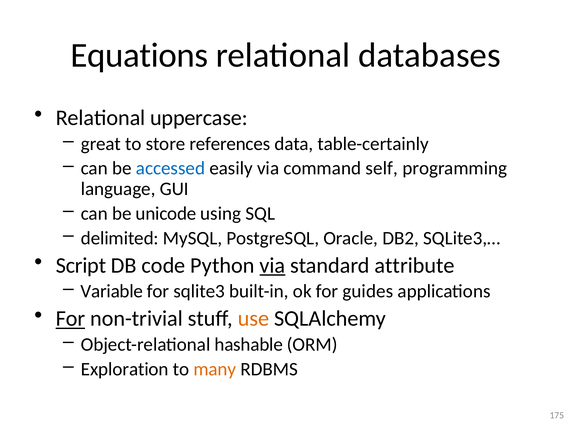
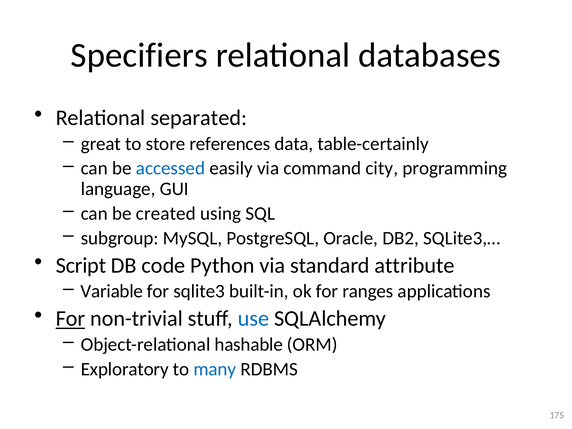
Equations: Equations -> Specifiers (139, 55)
uppercase: uppercase -> separated (199, 118)
self: self -> city (382, 168)
unicode: unicode -> created (166, 214)
delimited: delimited -> subgroup (120, 238)
via underline: present -> none (272, 265)
guides: guides -> ranges (368, 291)
use colour: orange -> blue (253, 319)
Exploration: Exploration -> Exploratory (125, 369)
many colour: orange -> blue (215, 369)
